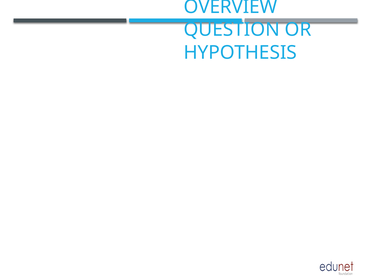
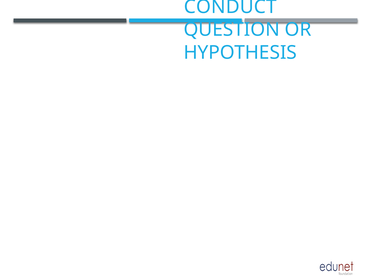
OVERVIEW: OVERVIEW -> CONDUCT (230, 7)
